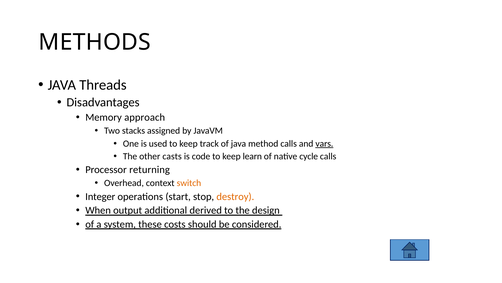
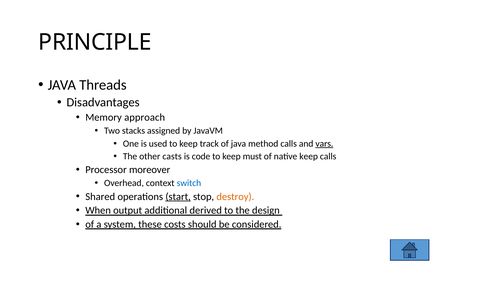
METHODS: METHODS -> PRINCIPLE (95, 42)
learn: learn -> must (252, 156)
native cycle: cycle -> keep (309, 156)
returning: returning -> moreover (150, 169)
switch colour: orange -> blue (189, 183)
Integer: Integer -> Shared (100, 196)
start underline: none -> present (178, 196)
